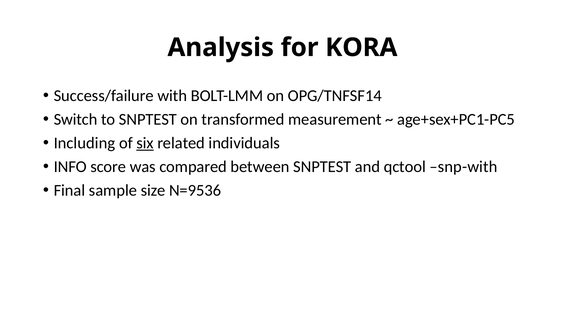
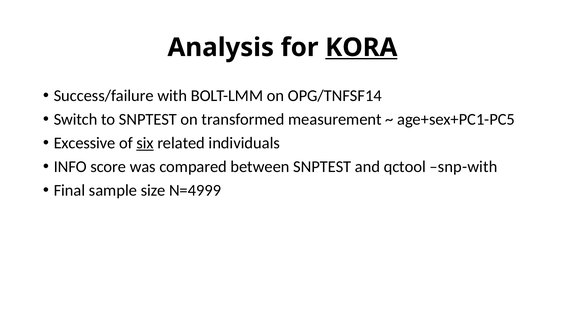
KORA underline: none -> present (361, 47)
Including: Including -> Excessive (85, 143)
N=9536: N=9536 -> N=4999 (195, 190)
